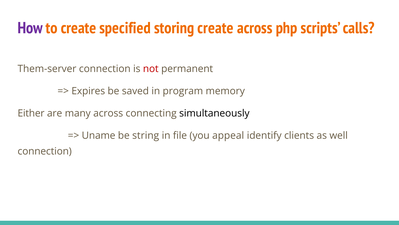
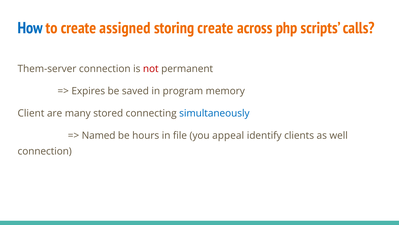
How colour: purple -> blue (30, 28)
specified: specified -> assigned (125, 28)
Either: Either -> Client (31, 113)
many across: across -> stored (108, 113)
simultaneously colour: black -> blue (214, 113)
Uname: Uname -> Named (99, 135)
string: string -> hours (146, 135)
